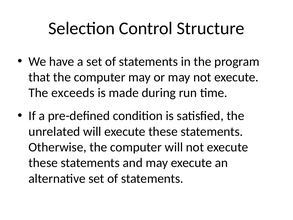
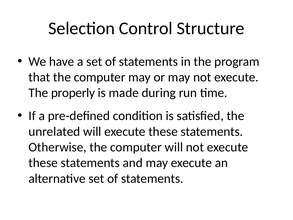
exceeds: exceeds -> properly (73, 93)
